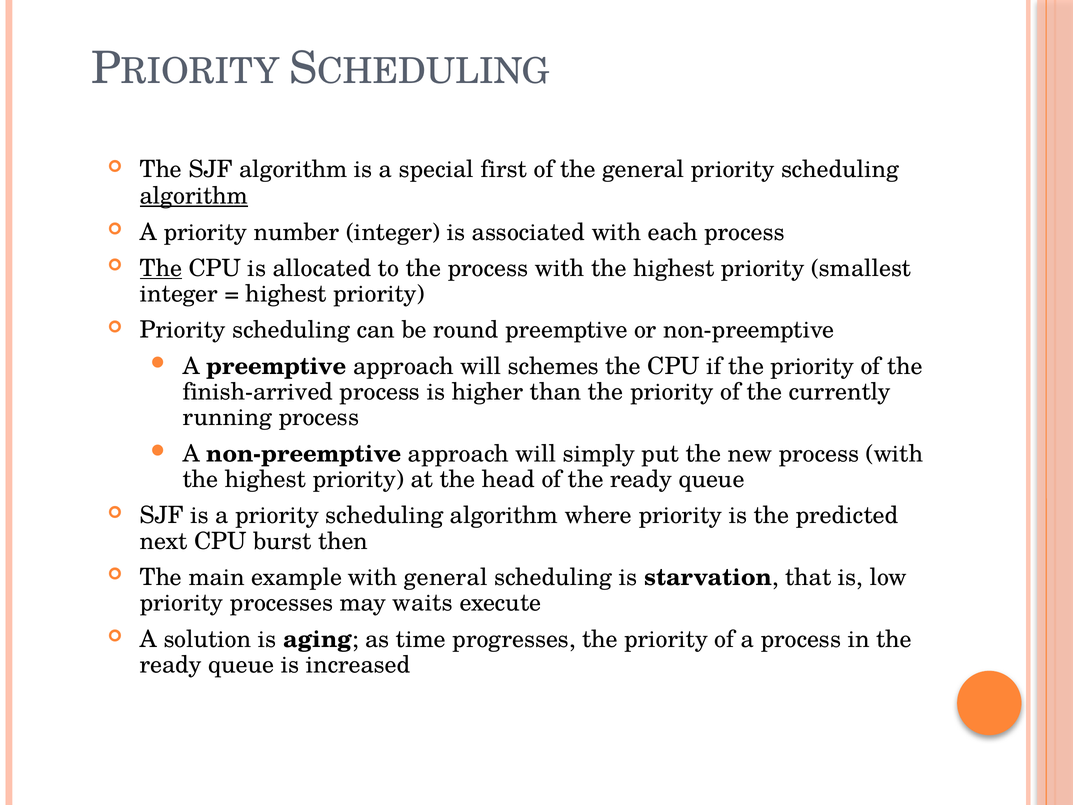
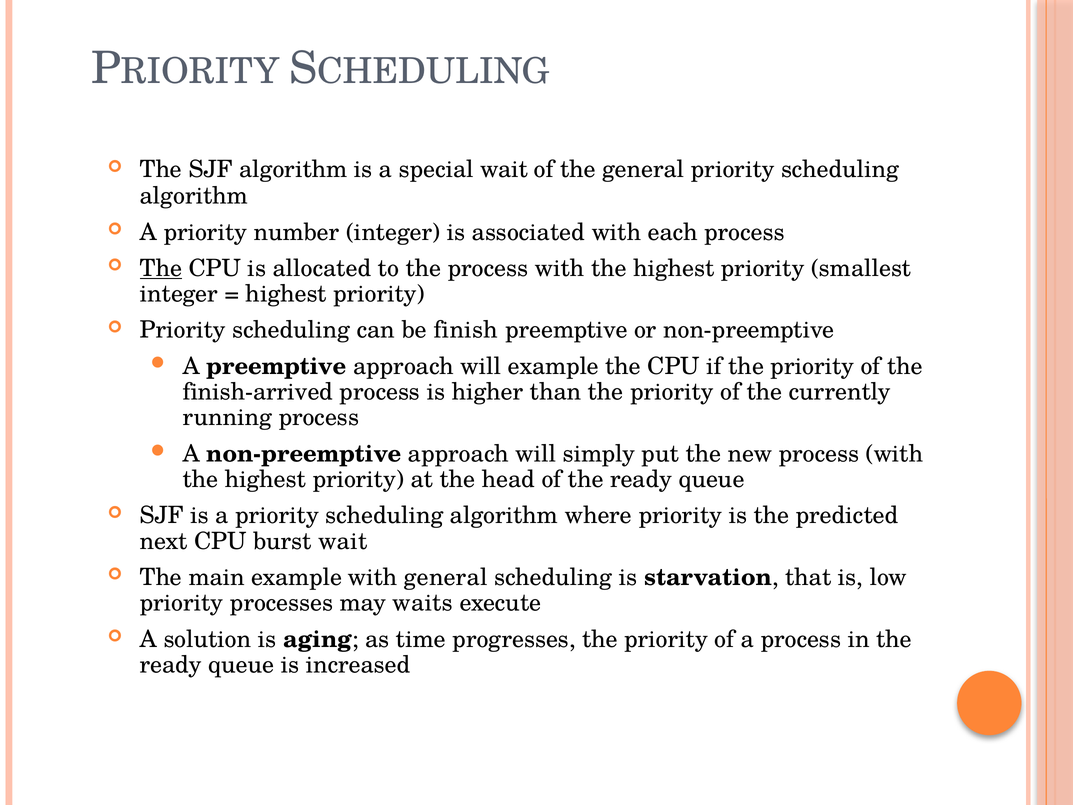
special first: first -> wait (504, 169)
algorithm underline: present -> none (194, 196)
round: round -> finish (466, 330)
will schemes: schemes -> example (553, 366)
burst then: then -> wait (343, 541)
